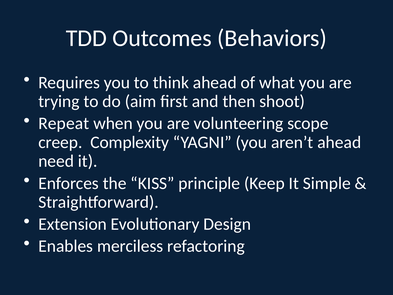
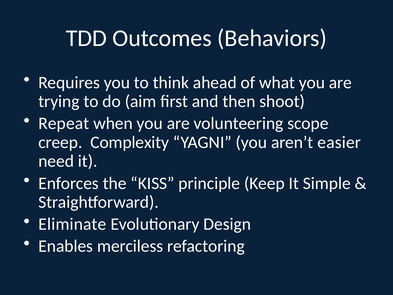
aren’t ahead: ahead -> easier (339, 142)
Extension: Extension -> Eliminate (72, 224)
